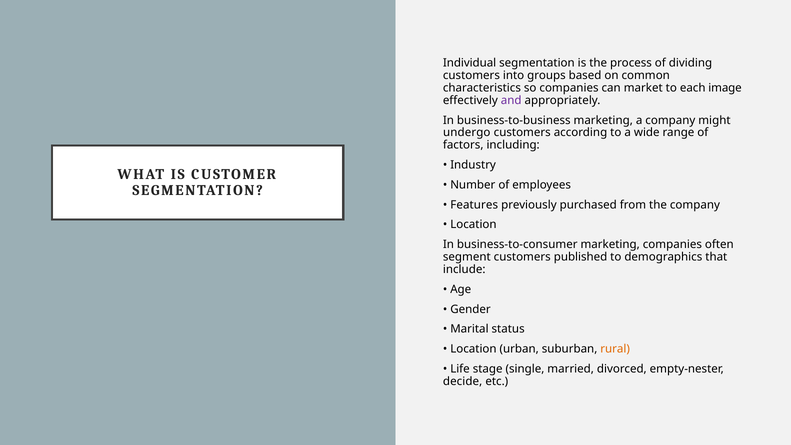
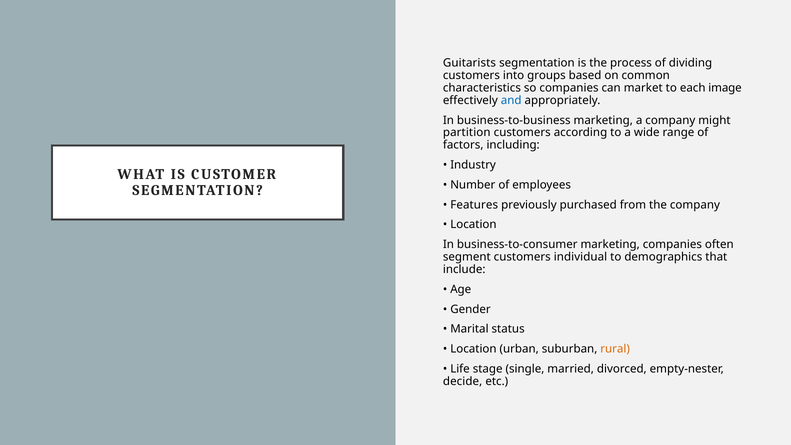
Individual: Individual -> Guitarists (469, 63)
and colour: purple -> blue (511, 100)
undergo: undergo -> partition (467, 133)
published: published -> individual (580, 257)
